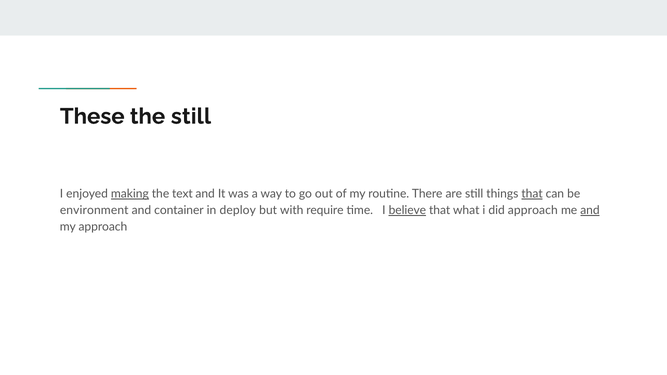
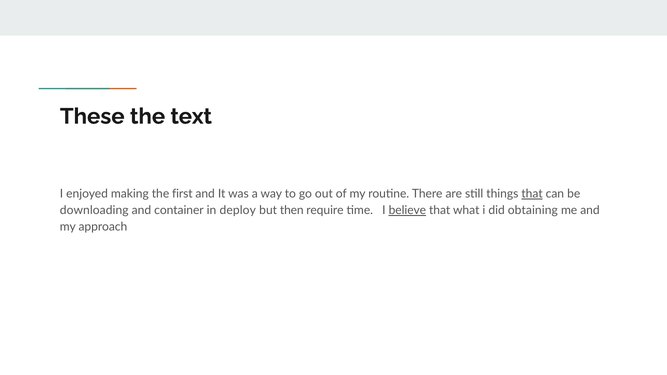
the still: still -> text (191, 116)
making underline: present -> none (130, 194)
text: text -> first (182, 194)
environment: environment -> downloading (94, 211)
with: with -> then (292, 211)
did approach: approach -> obtaining (533, 211)
and underline: present -> none (590, 211)
